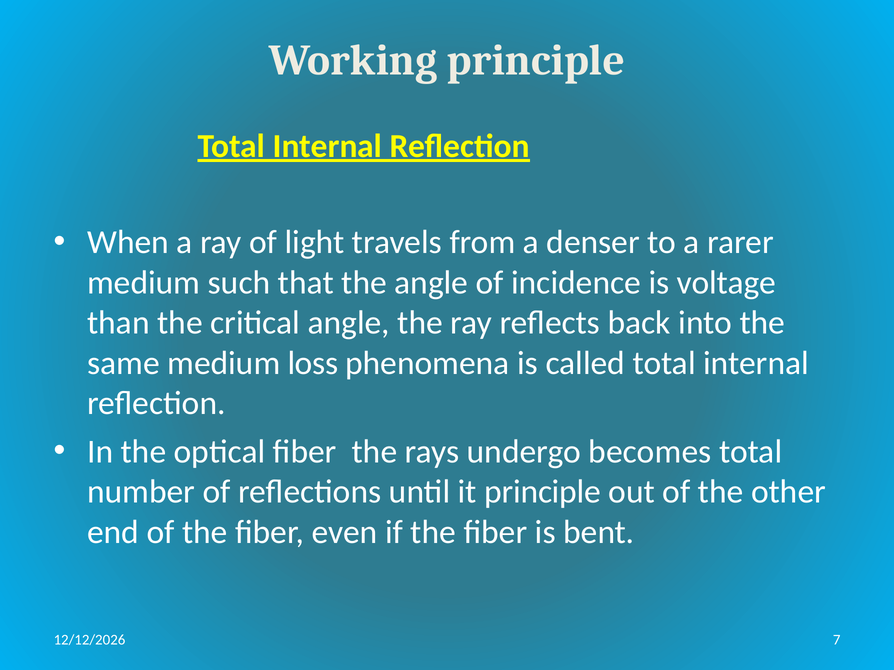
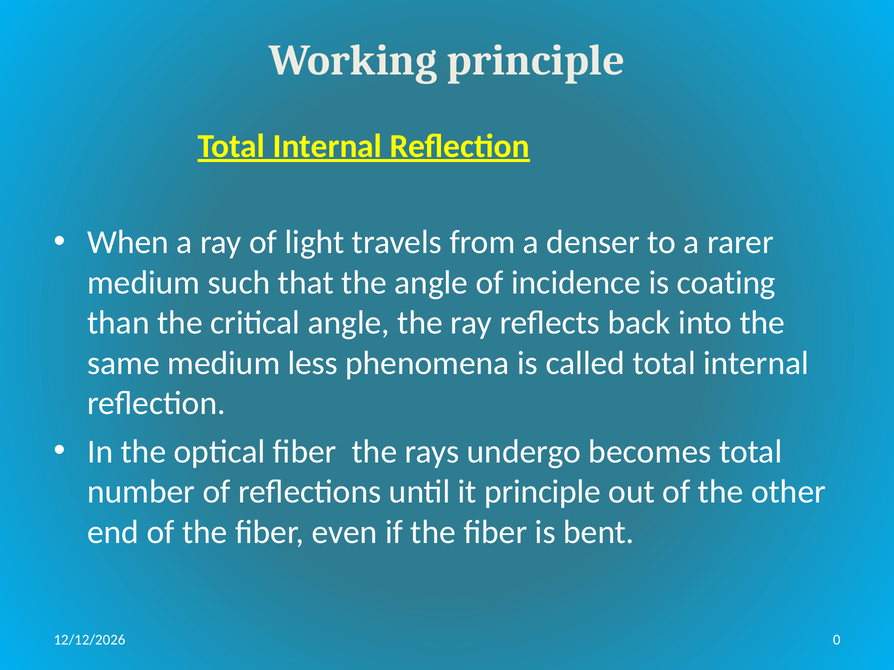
voltage: voltage -> coating (726, 283)
loss: loss -> less (313, 363)
7: 7 -> 0 (837, 640)
